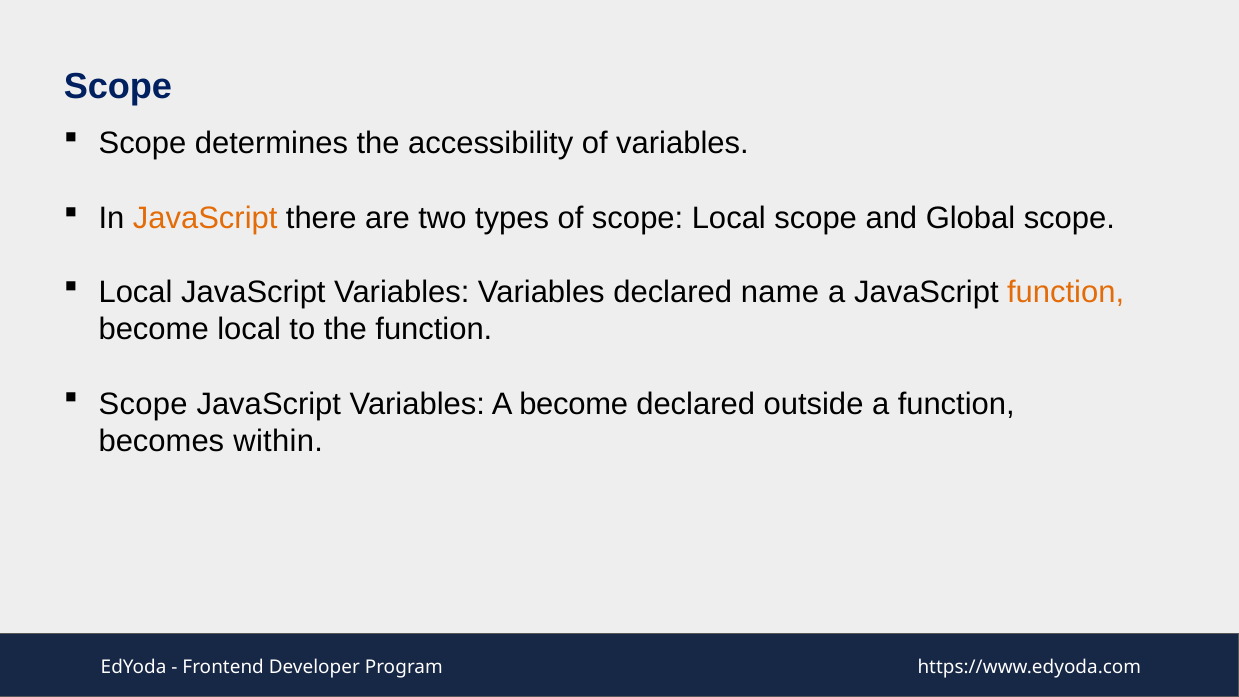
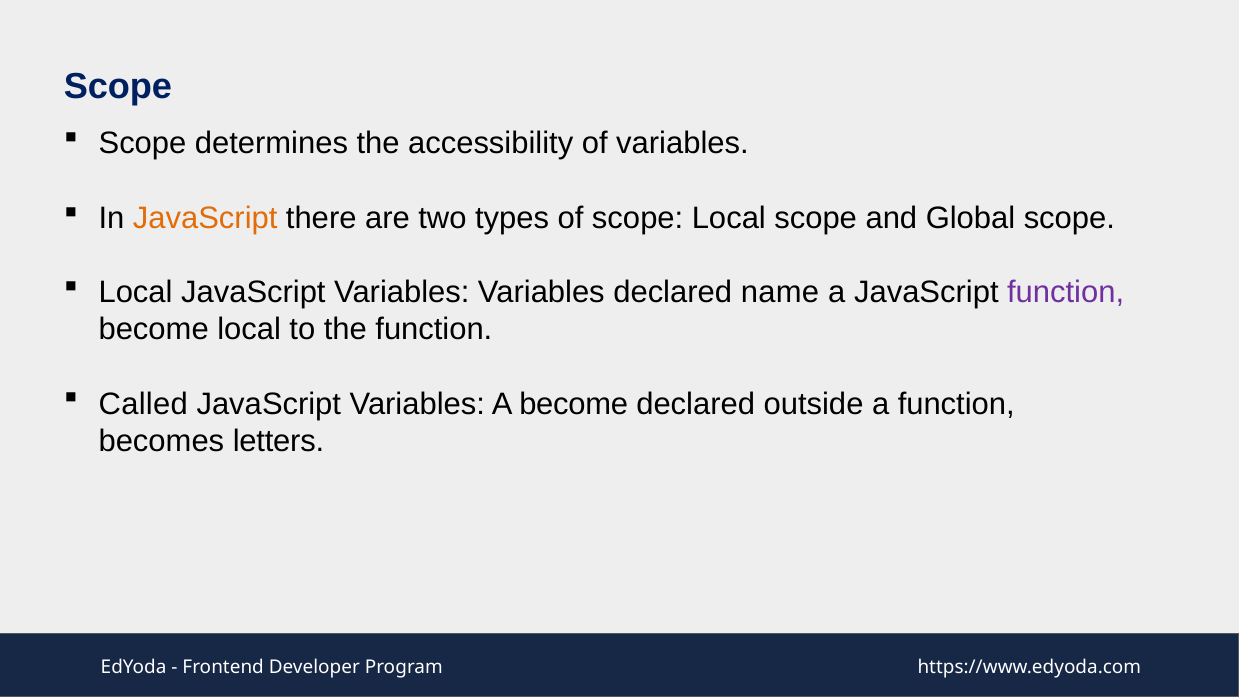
function colour: orange -> purple (1066, 292)
Scope: Scope -> Called (143, 404)
within: within -> letters (278, 441)
